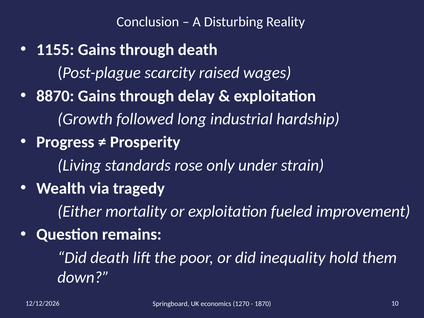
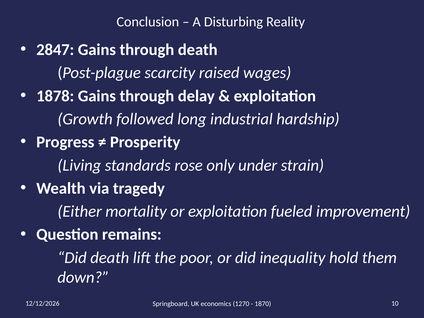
1155: 1155 -> 2847 (55, 50)
8870: 8870 -> 1878 (55, 96)
